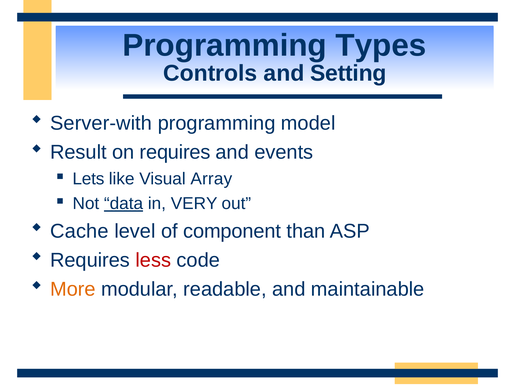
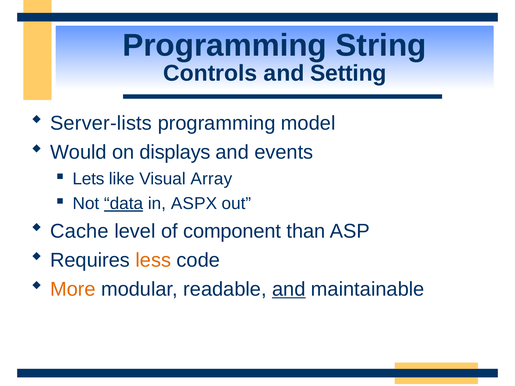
Types: Types -> String (381, 45)
Server-with: Server-with -> Server-lists (101, 123)
Result: Result -> Would (78, 152)
on requires: requires -> displays (175, 152)
VERY: VERY -> ASPX (194, 204)
less colour: red -> orange (153, 260)
and underline: none -> present (289, 289)
